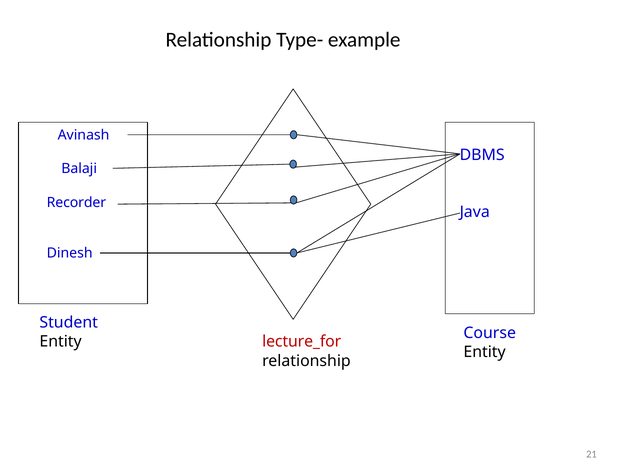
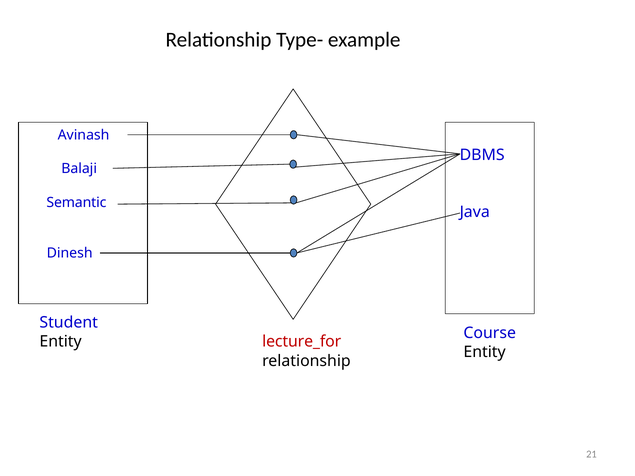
Recorder: Recorder -> Semantic (76, 203)
